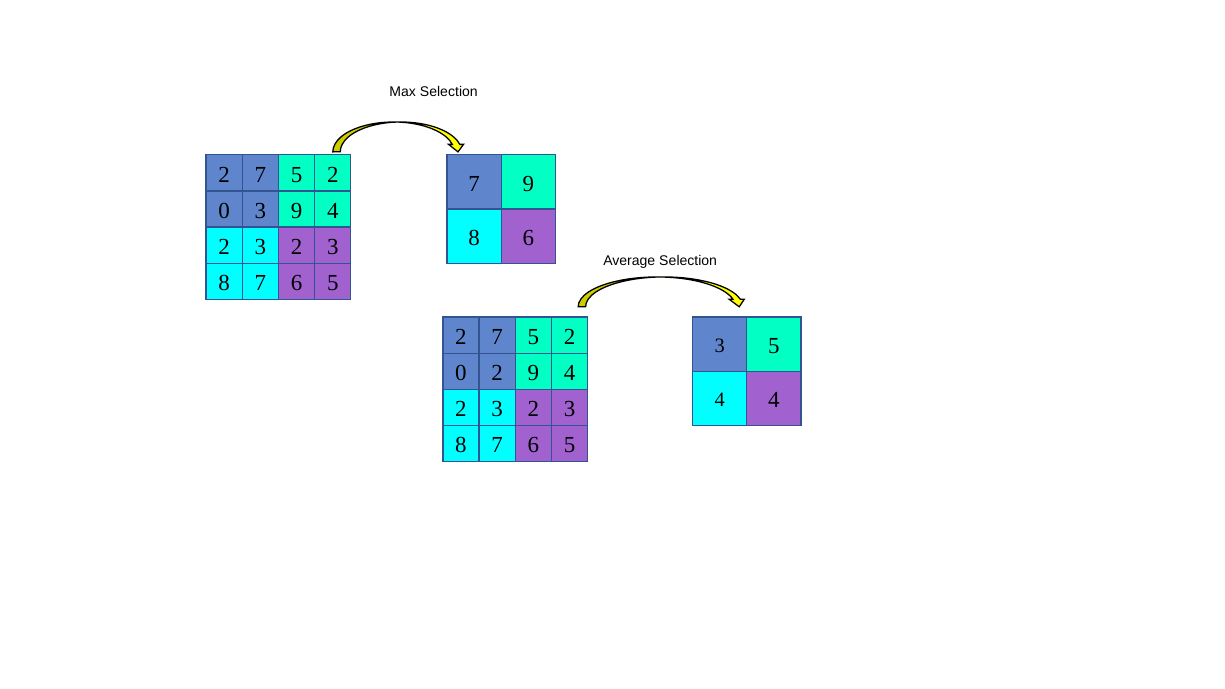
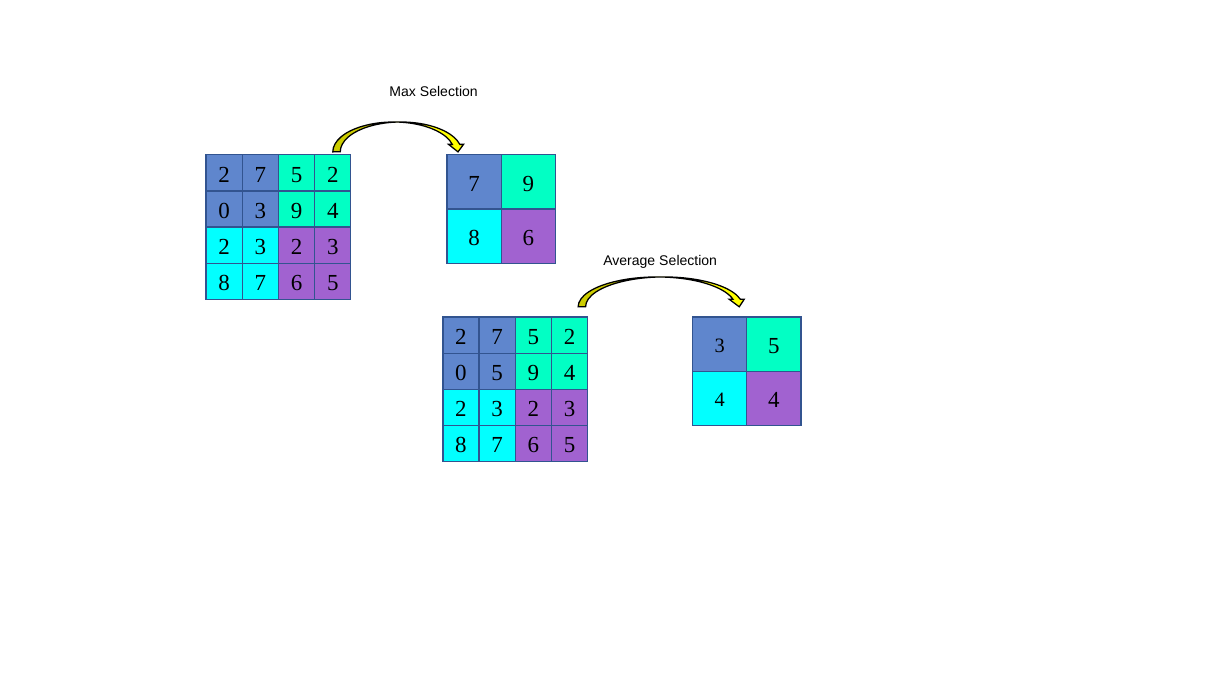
0 2: 2 -> 5 (497, 373)
